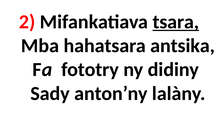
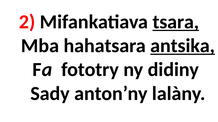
antsika underline: none -> present (183, 46)
